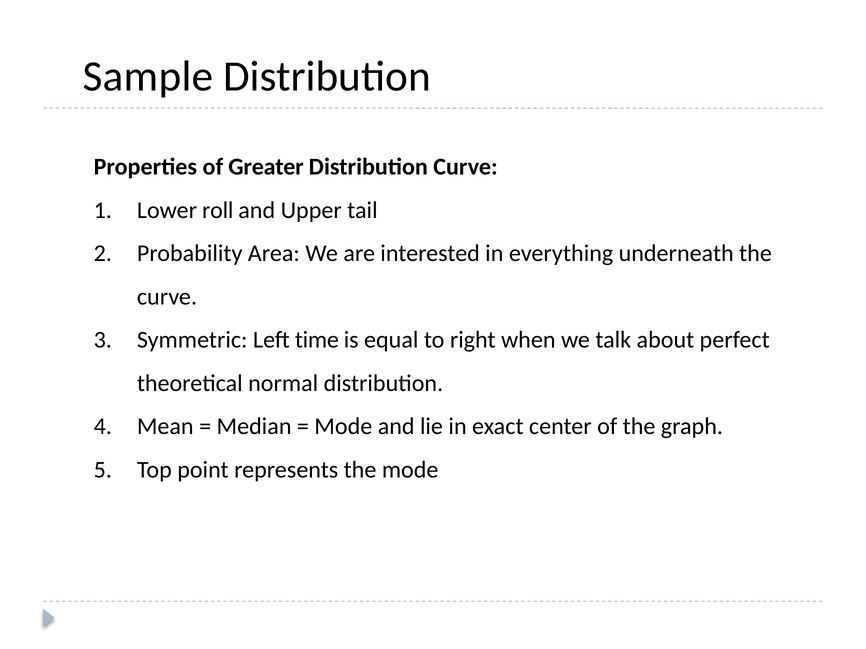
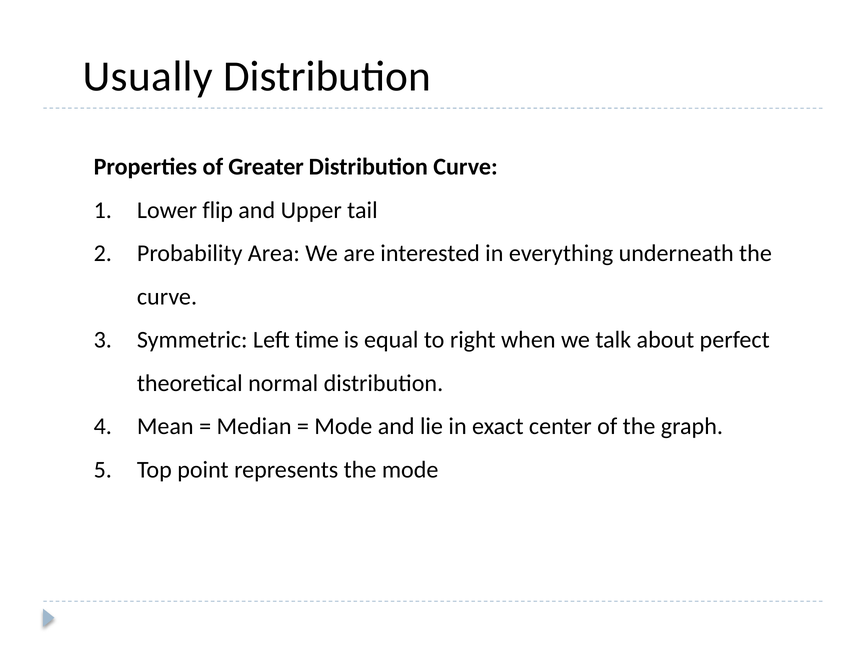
Sample: Sample -> Usually (148, 77)
roll: roll -> flip (218, 210)
